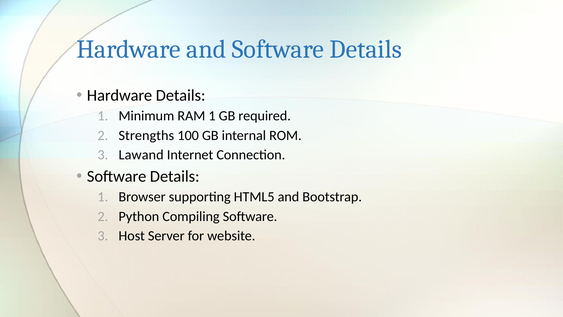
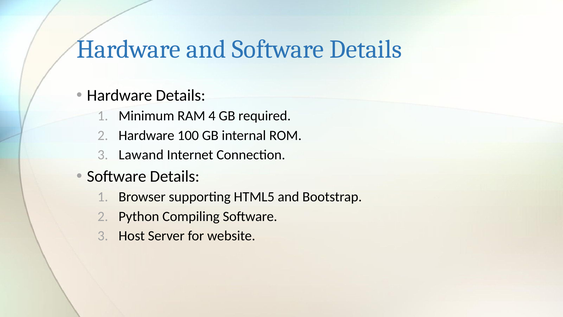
RAM 1: 1 -> 4 (212, 116)
2 Strengths: Strengths -> Hardware (146, 135)
